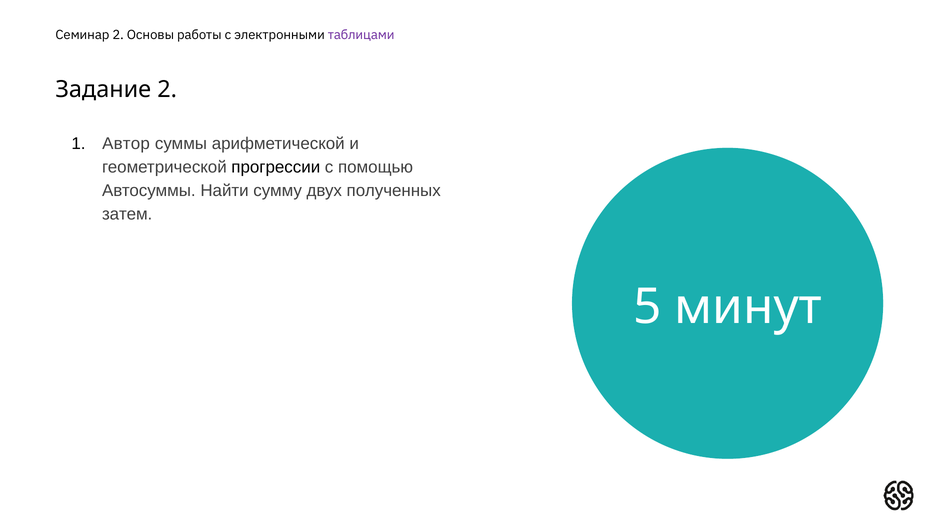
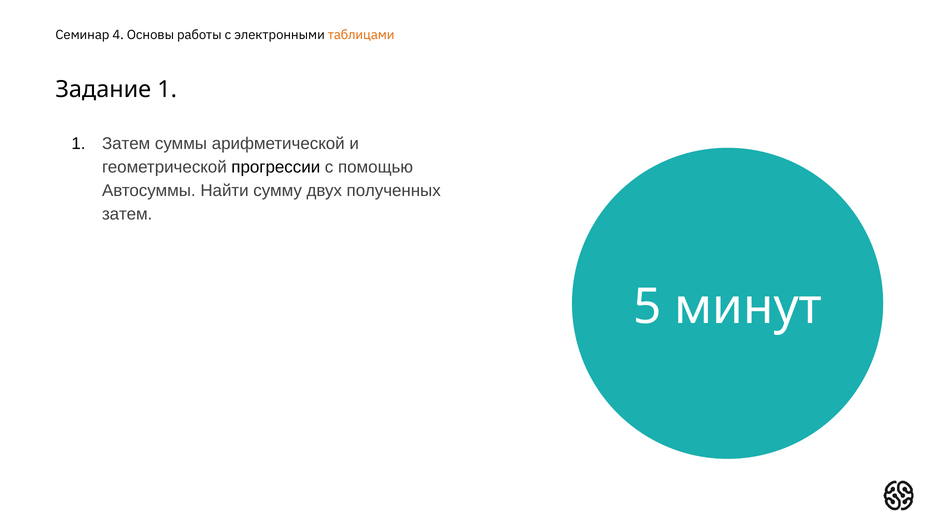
Семинар 2: 2 -> 4 (118, 35)
таблицами colour: purple -> orange (361, 35)
Задание 2: 2 -> 1 (167, 90)
1 Автор: Автор -> Затем (126, 144)
